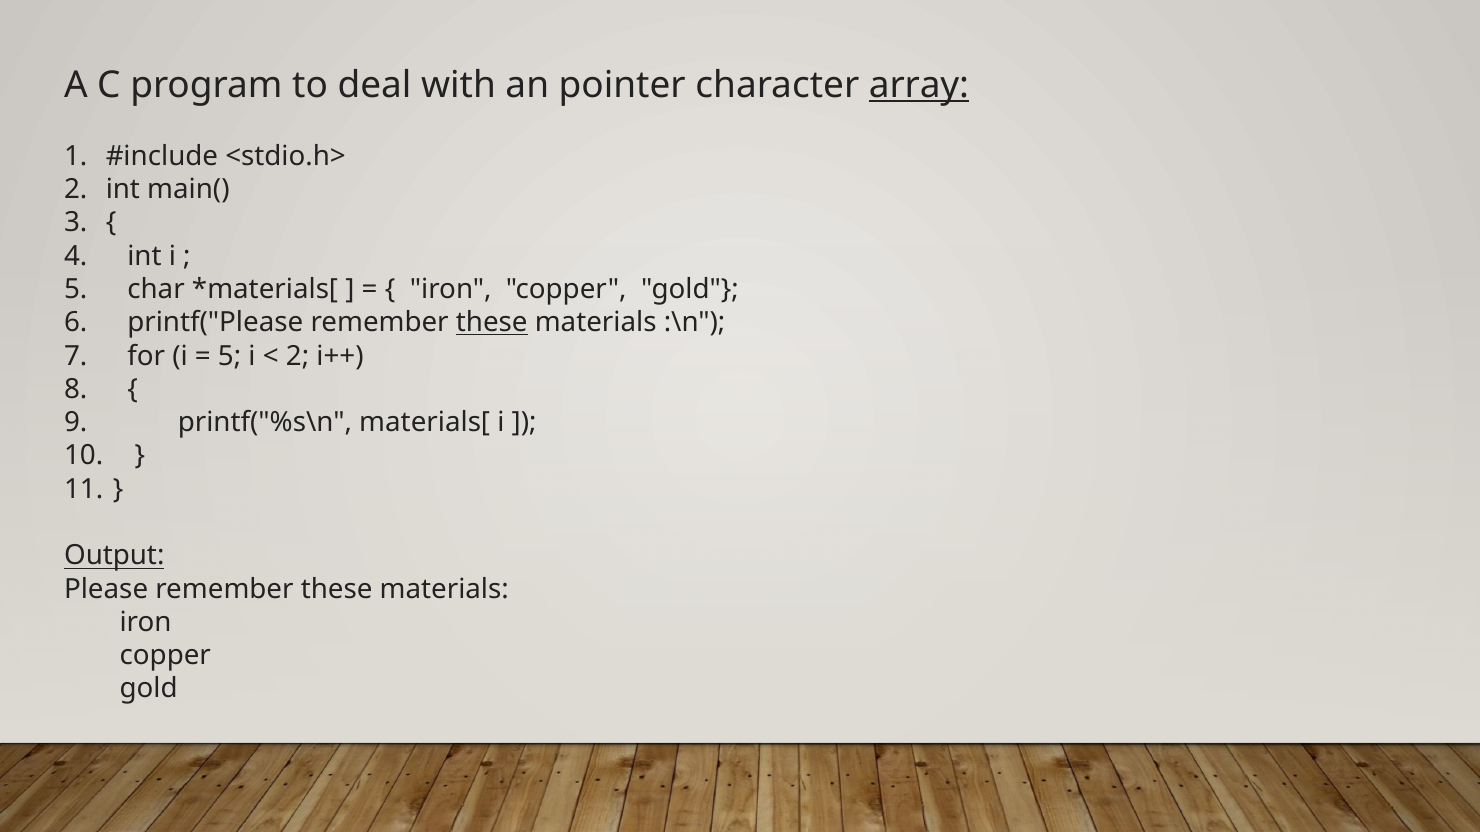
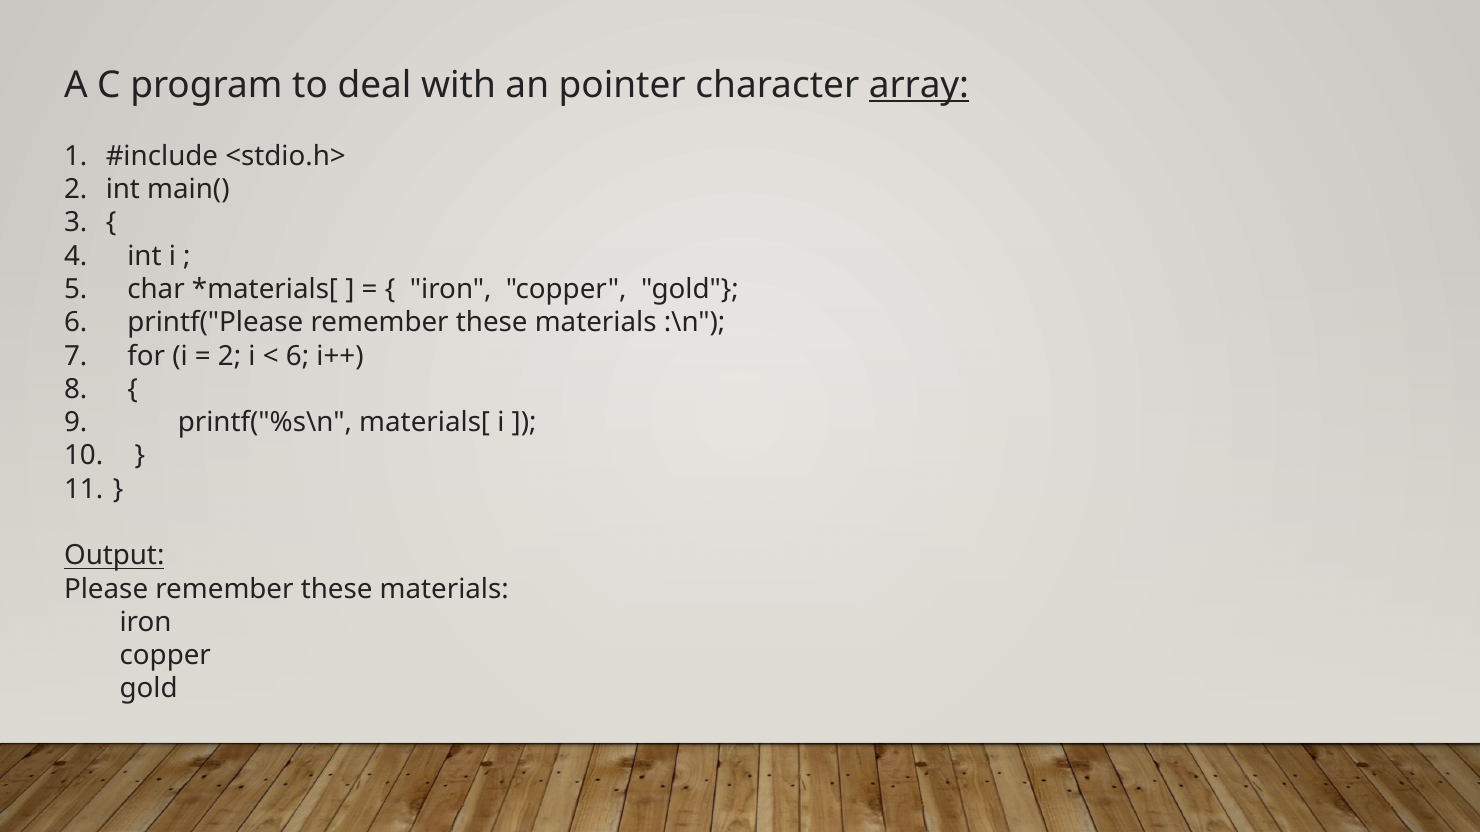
these underline: present -> none (492, 323)
5: 5 -> 2 (230, 356)
2: 2 -> 6 (298, 356)
